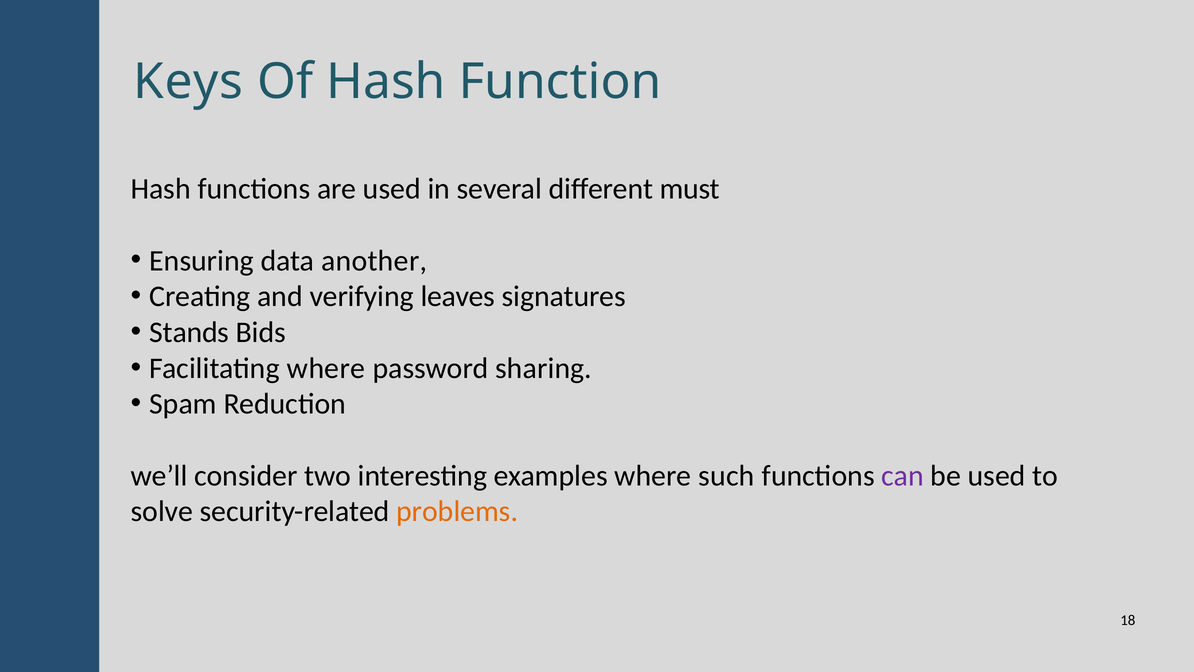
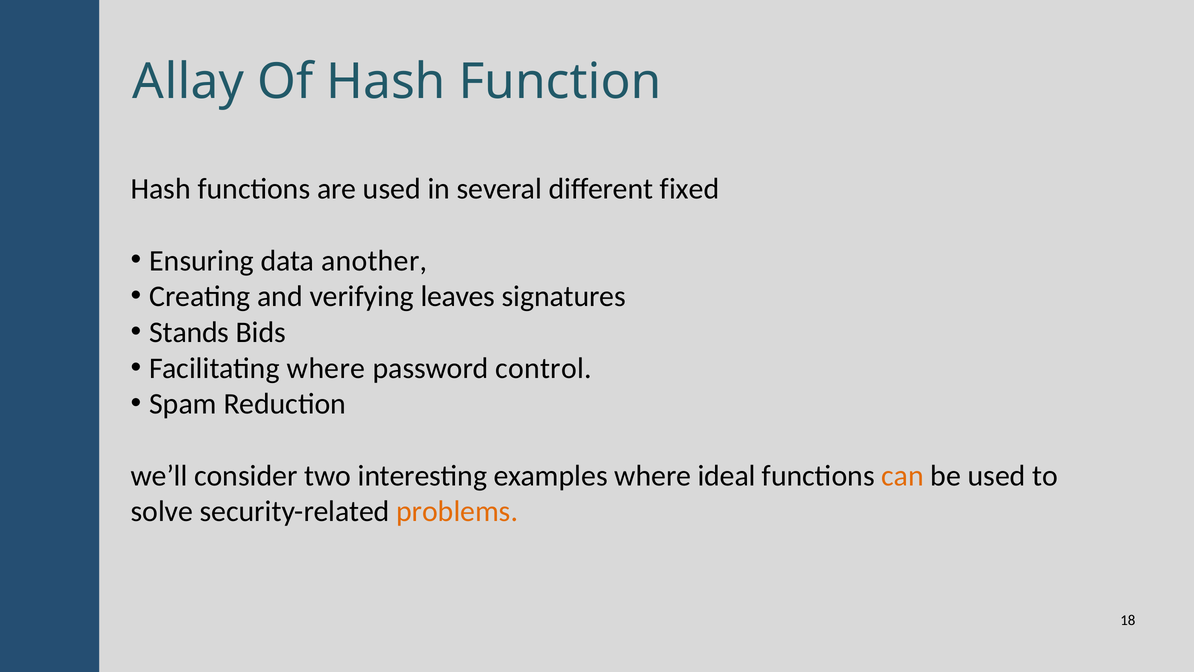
Keys: Keys -> Allay (188, 82)
must: must -> fixed (690, 189)
sharing: sharing -> control (543, 368)
such: such -> ideal (727, 475)
can colour: purple -> orange (903, 475)
